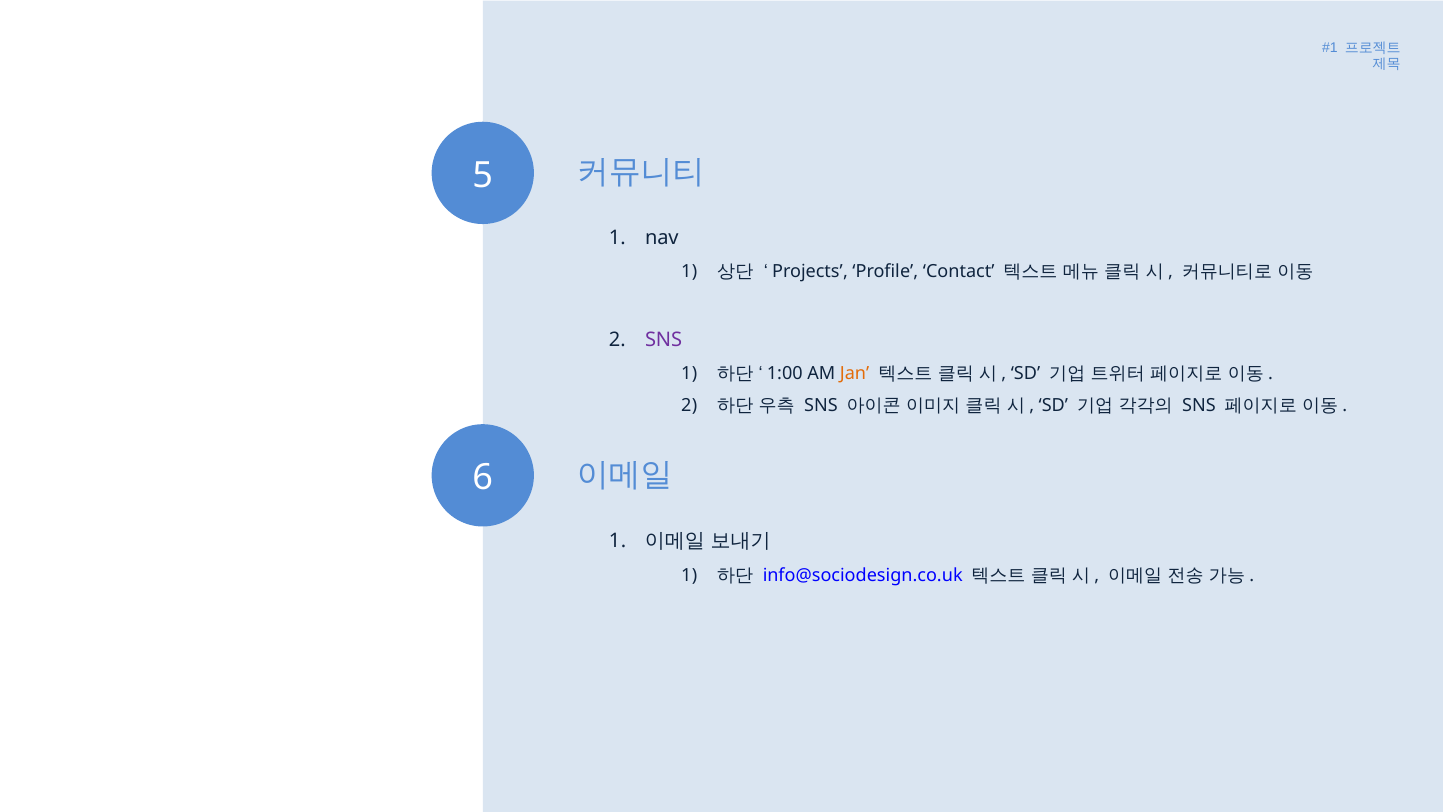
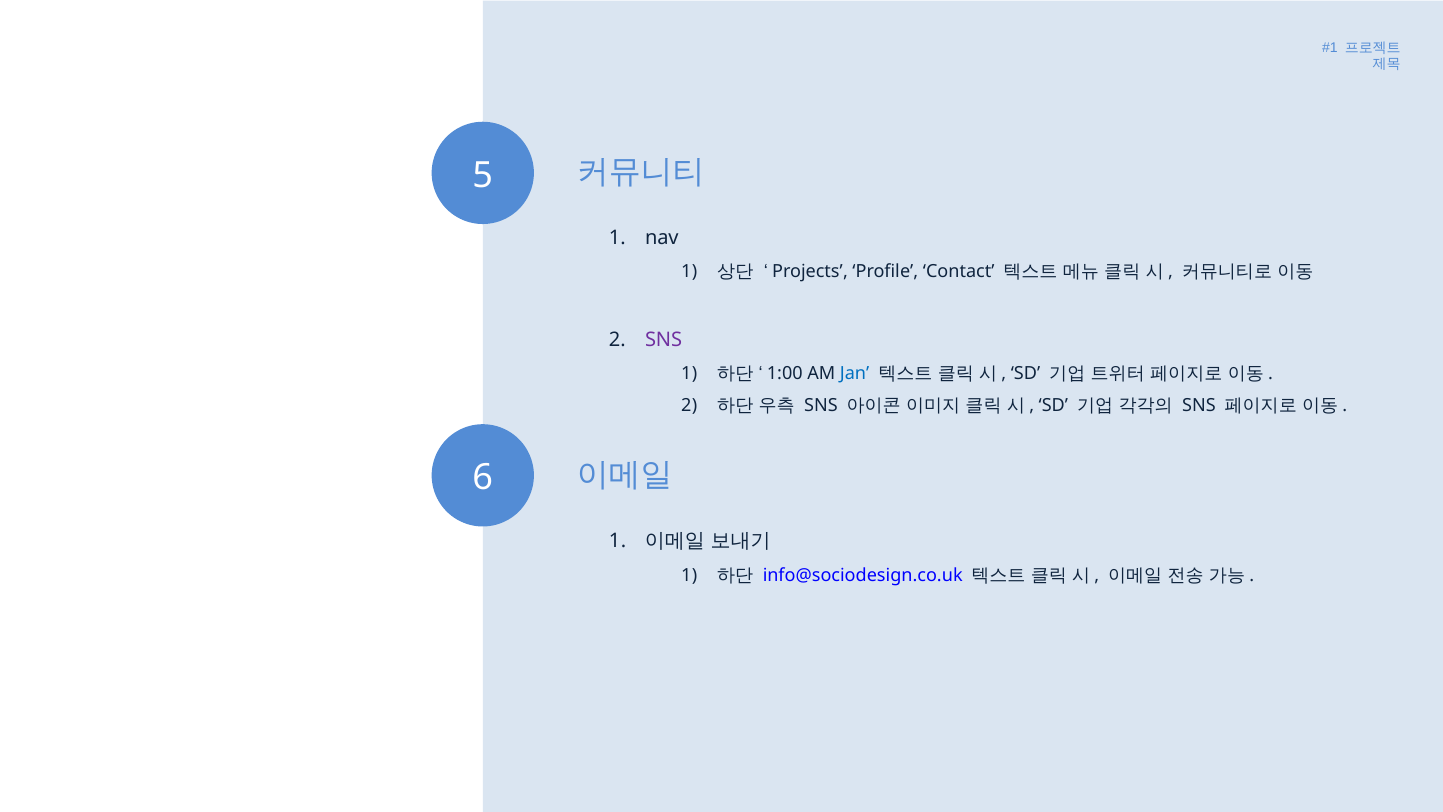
Jan colour: orange -> blue (855, 373)
